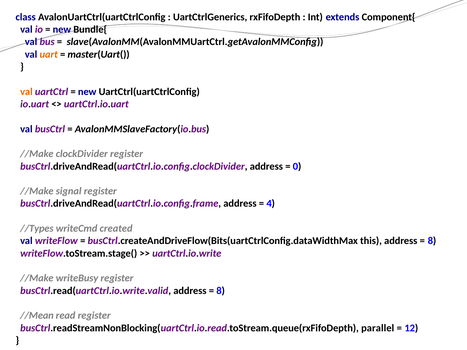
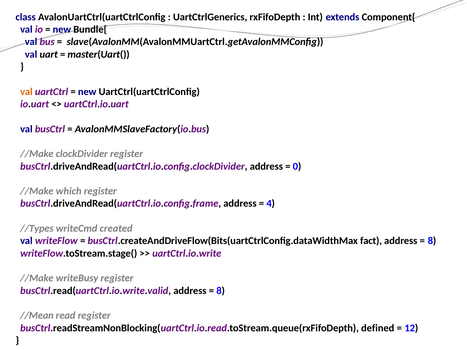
uart colour: orange -> black (49, 54)
signal: signal -> which (69, 191)
this: this -> fact (371, 241)
parallel: parallel -> defined (378, 328)
